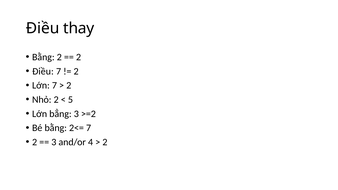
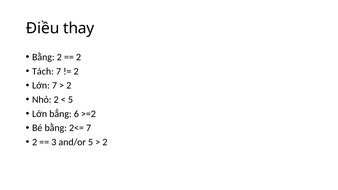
Điều: Điều -> Tách (43, 71)
bẳng 3: 3 -> 6 (76, 114)
and/or 4: 4 -> 5 (91, 142)
